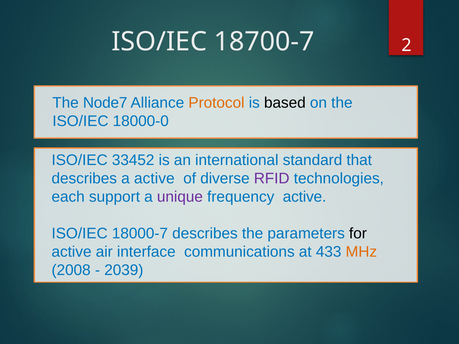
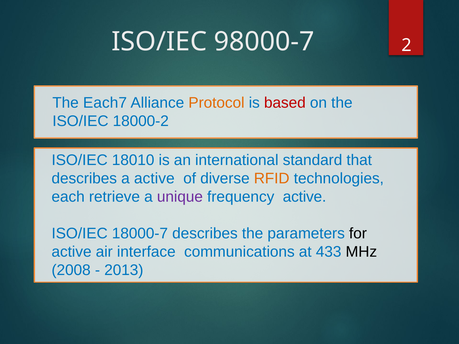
18700-7: 18700-7 -> 98000-7 (264, 42)
Node7: Node7 -> Each7 (105, 103)
based colour: black -> red (285, 103)
18000-0: 18000-0 -> 18000-2 (141, 121)
33452: 33452 -> 18010 (133, 160)
RFID colour: purple -> orange (272, 178)
support: support -> retrieve (114, 197)
MHz colour: orange -> black (361, 252)
2039: 2039 -> 2013 (124, 270)
